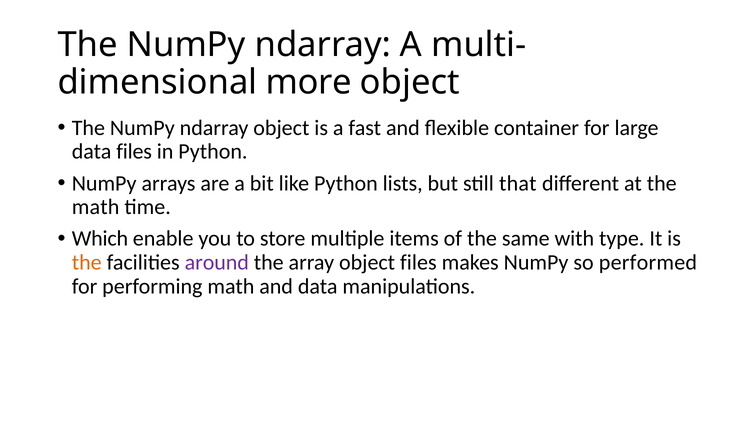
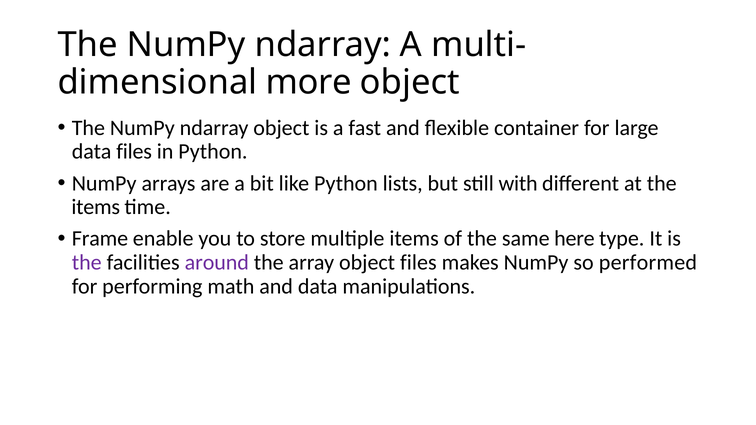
that: that -> with (518, 183)
math: math -> items (96, 207)
Which: Which -> Frame (100, 239)
with: with -> here (574, 239)
the colour: orange -> purple (87, 263)
